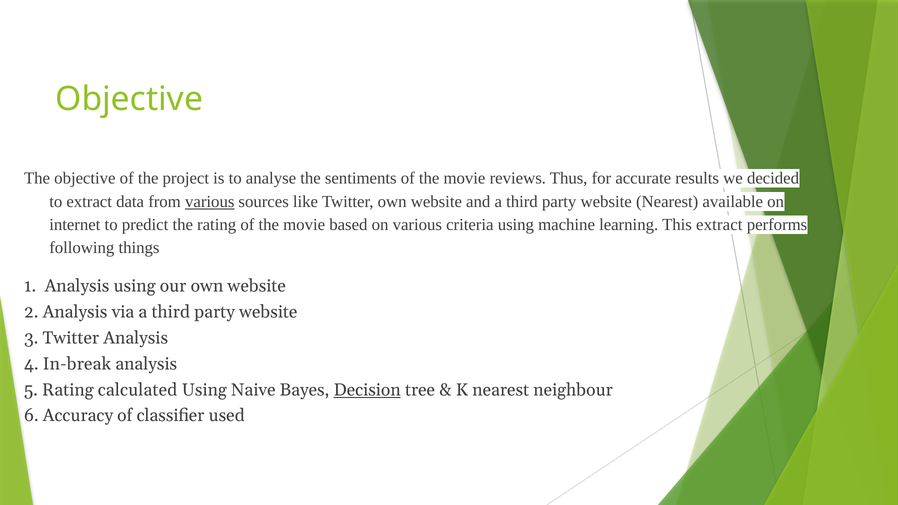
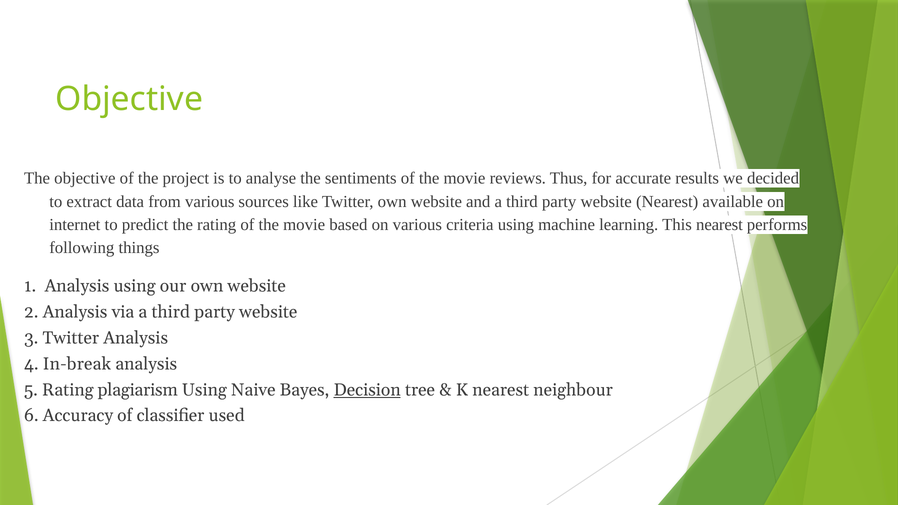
various underline: present -> none (210, 202)
This extract: extract -> nearest (719, 225)
calculated: calculated -> plagiarism (138, 390)
